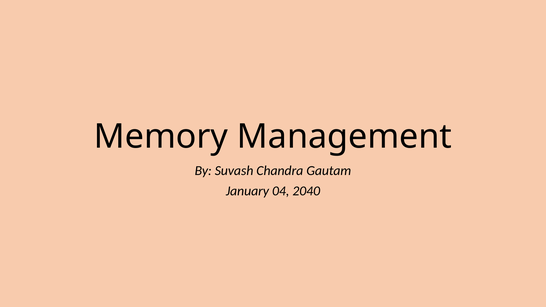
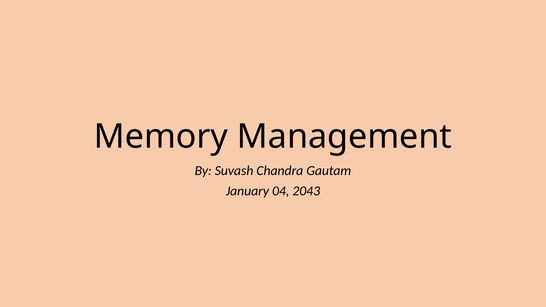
2040: 2040 -> 2043 (306, 191)
